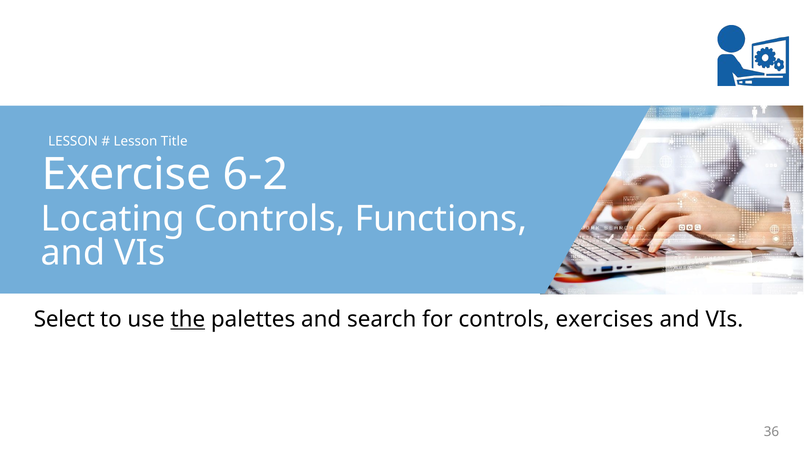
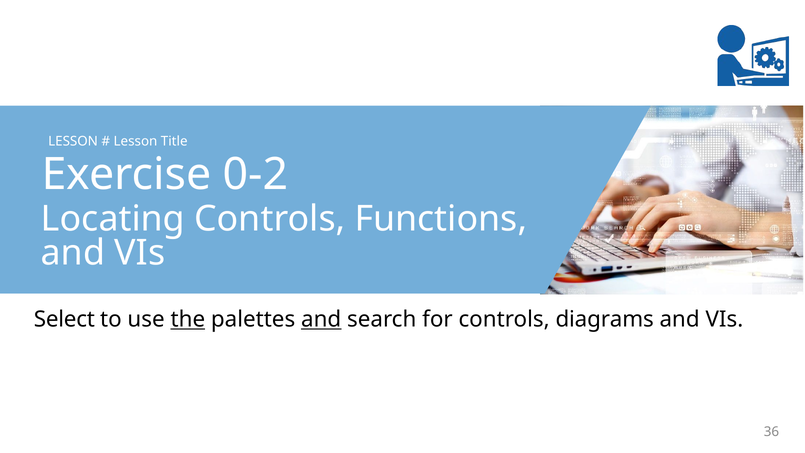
6-2: 6-2 -> 0-2 (256, 175)
and underline: none -> present (321, 319)
exercises: exercises -> diagrams (605, 319)
